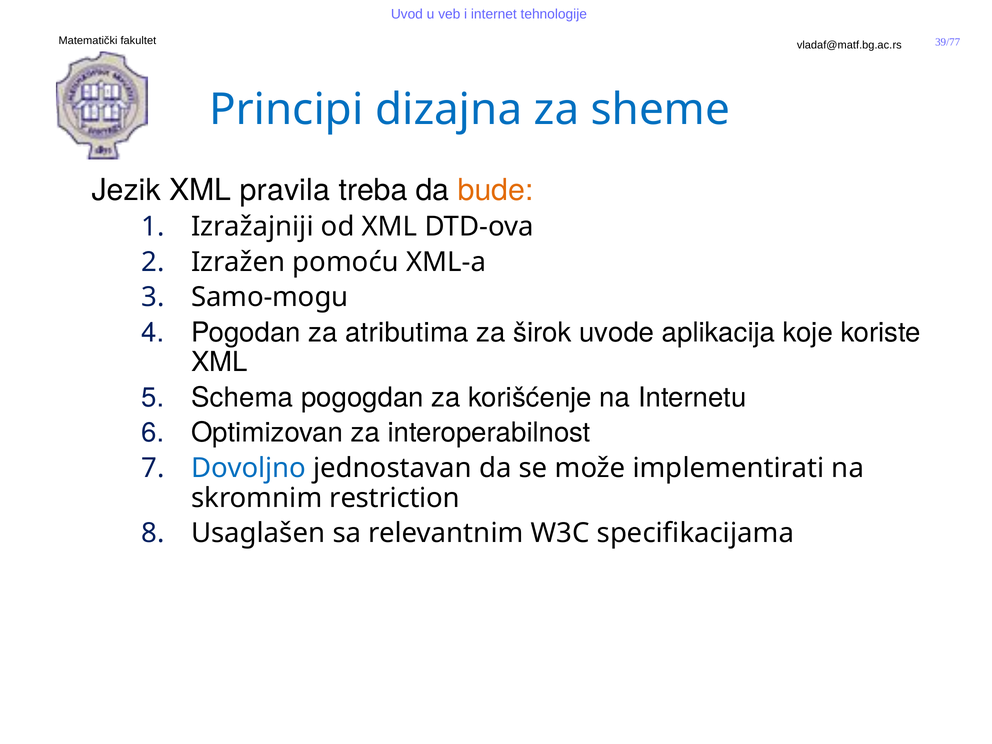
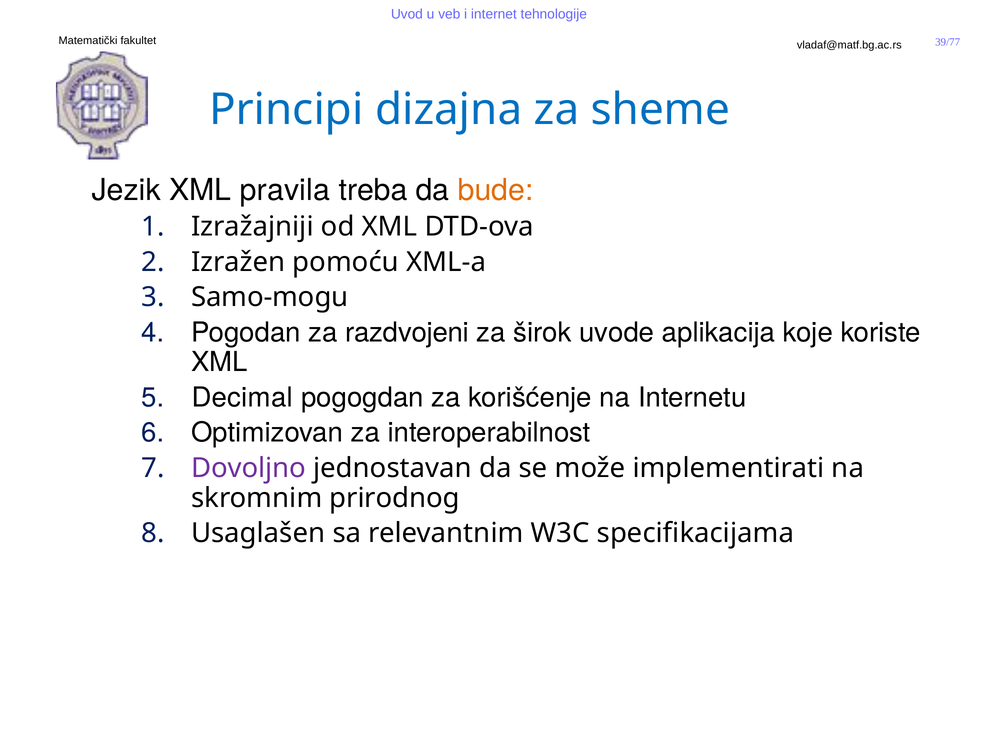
atributima: atributima -> razdvojeni (407, 333)
Schema: Schema -> Decimal (242, 398)
Dovoljno colour: blue -> purple (249, 468)
restriction: restriction -> prirodnog (394, 498)
